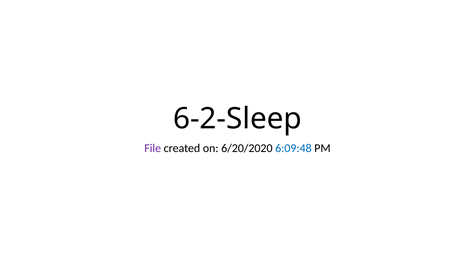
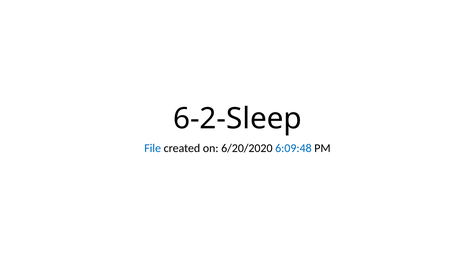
File colour: purple -> blue (153, 148)
